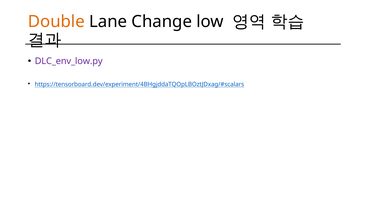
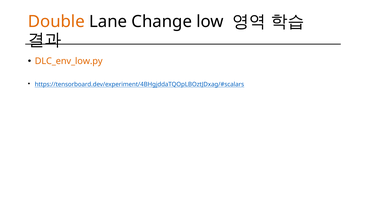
DLC_env_low.py colour: purple -> orange (69, 61)
